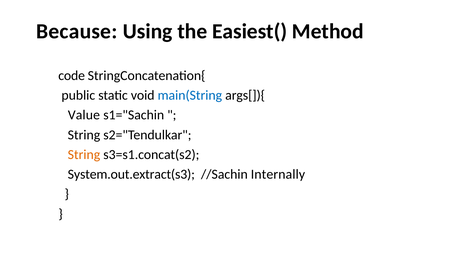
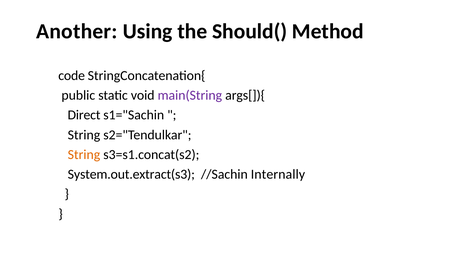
Because: Because -> Another (77, 31)
Easiest(: Easiest( -> Should( (250, 31)
main(String colour: blue -> purple (190, 95)
Value: Value -> Direct (84, 115)
